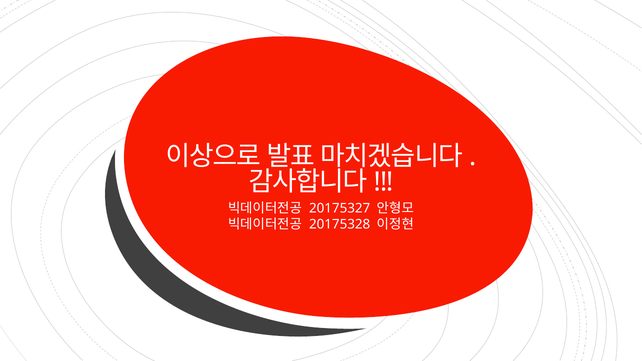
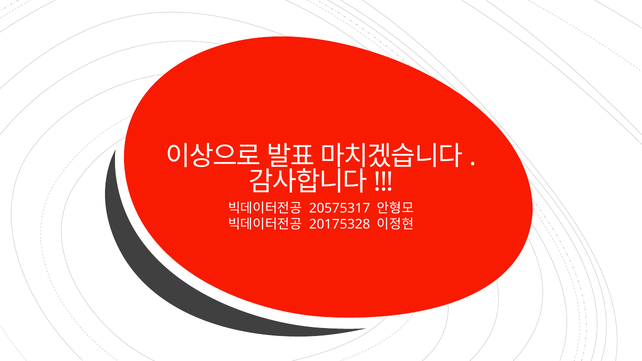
20175327: 20175327 -> 20575317 (340, 208)
